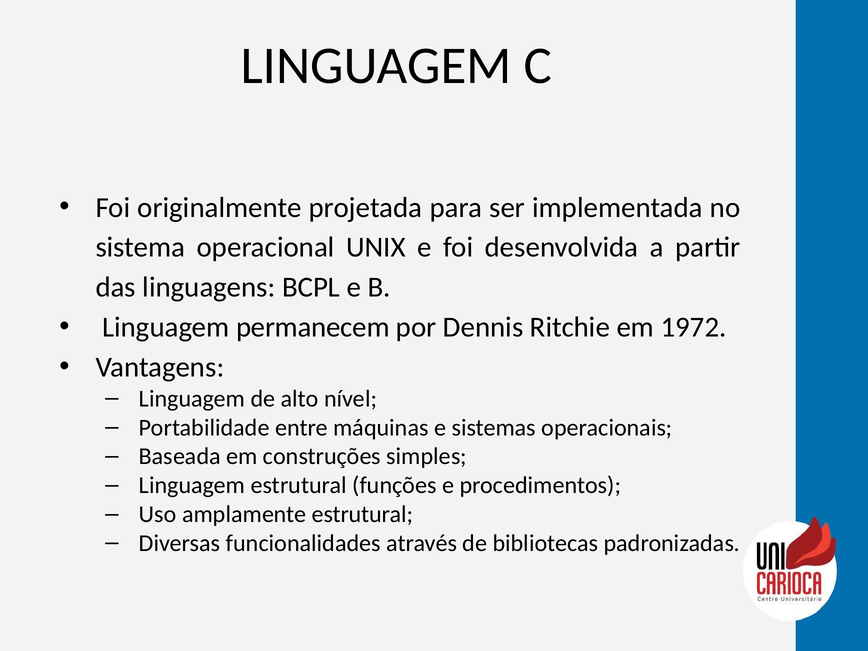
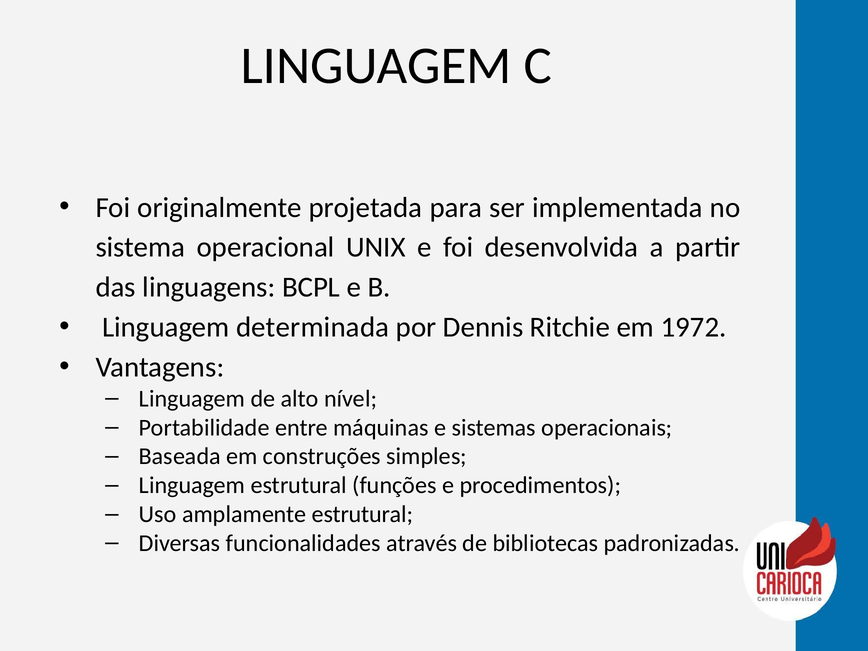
permanecem: permanecem -> determinada (313, 327)
